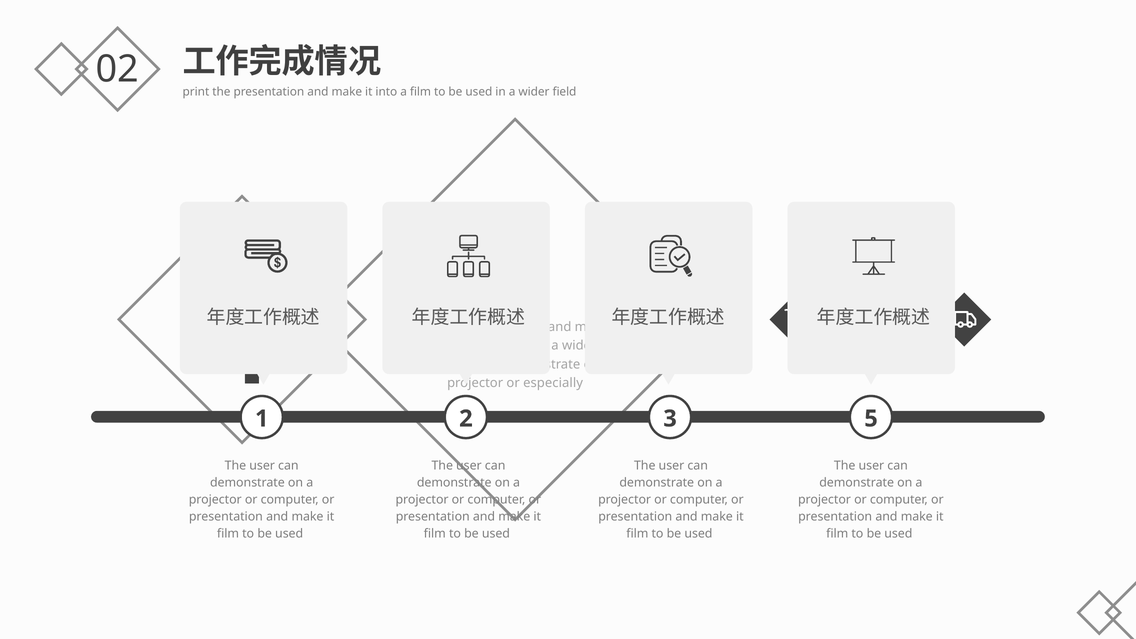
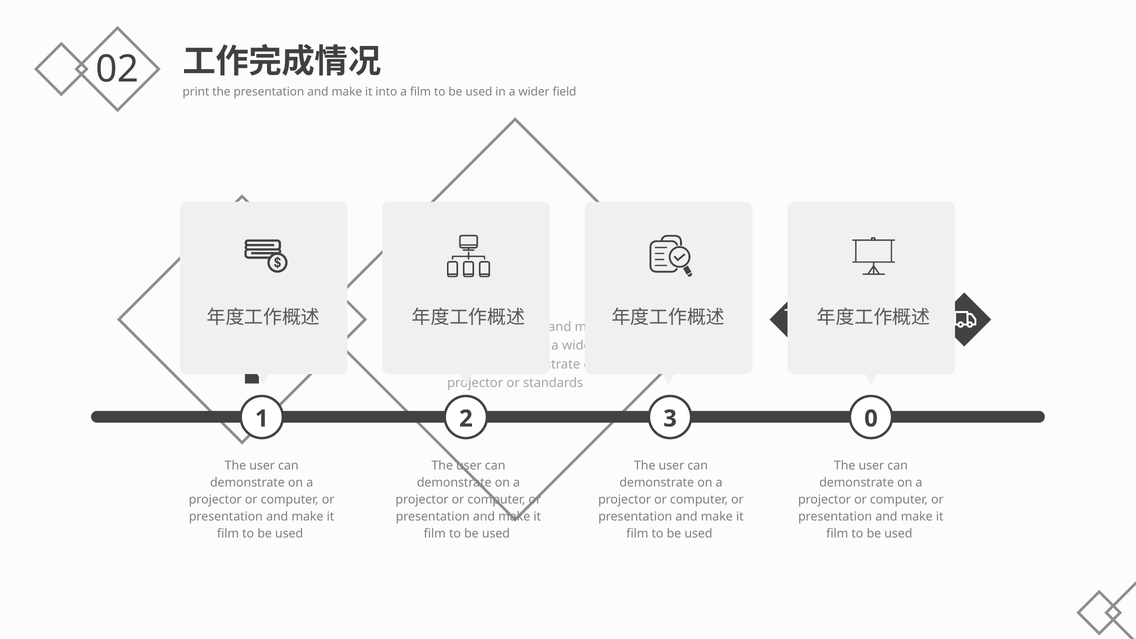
especially: especially -> standards (553, 383)
5: 5 -> 0 (871, 419)
